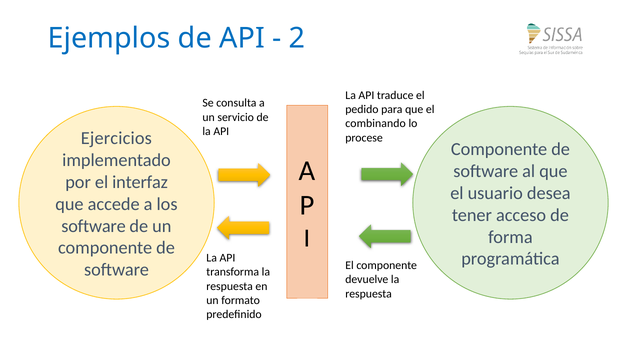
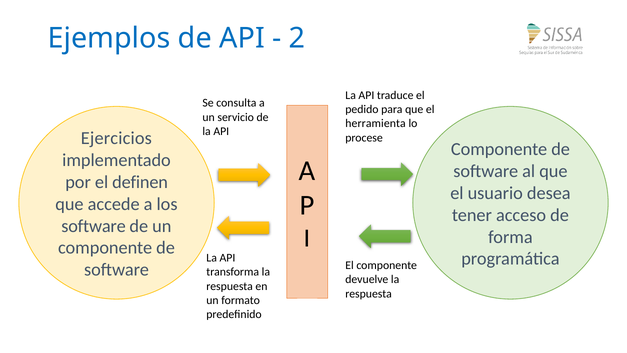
combinando: combinando -> herramienta (376, 123)
interfaz: interfaz -> definen (140, 182)
